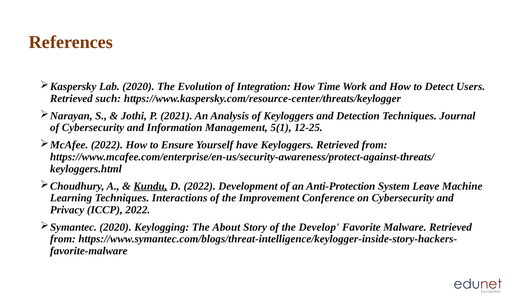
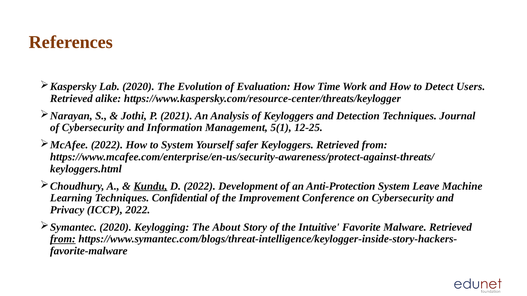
Integration: Integration -> Evaluation (264, 87)
such: such -> alike (108, 99)
to Ensure: Ensure -> System (177, 145)
have: have -> safer (247, 145)
Interactions: Interactions -> Confidential (180, 198)
Develop: Develop -> Intuitive (319, 227)
from underline: none -> present (63, 239)
